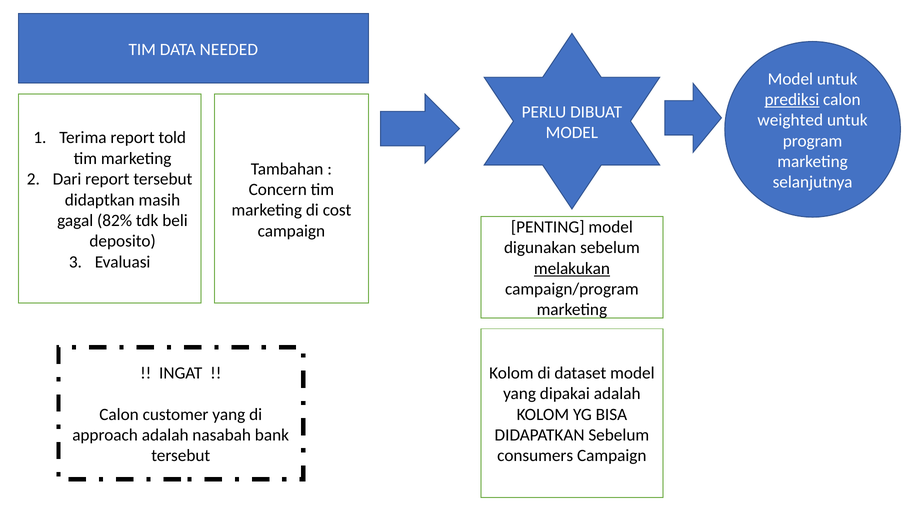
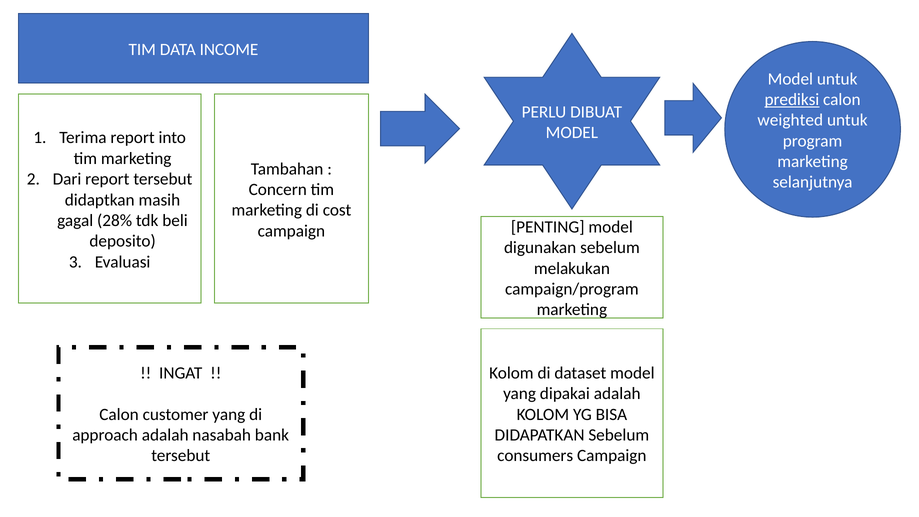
NEEDED: NEEDED -> INCOME (229, 49)
told: told -> into (172, 138)
82%: 82% -> 28% (115, 220)
melakukan underline: present -> none (572, 268)
